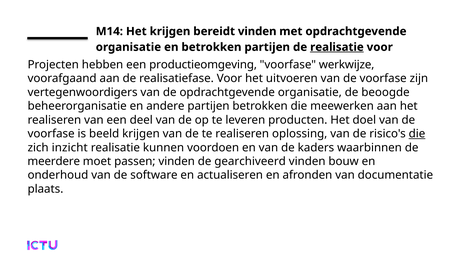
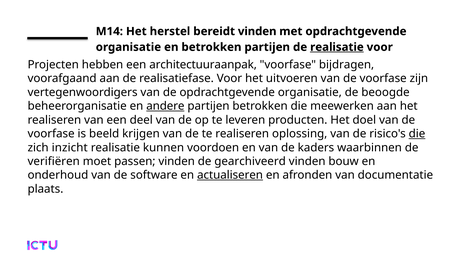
Het krijgen: krijgen -> herstel (170, 31)
productieomgeving: productieomgeving -> architectuuraanpak (203, 65)
werkwijze: werkwijze -> bijdragen (347, 65)
andere underline: none -> present (165, 106)
meerdere: meerdere -> verifiëren (54, 162)
actualiseren underline: none -> present (230, 175)
